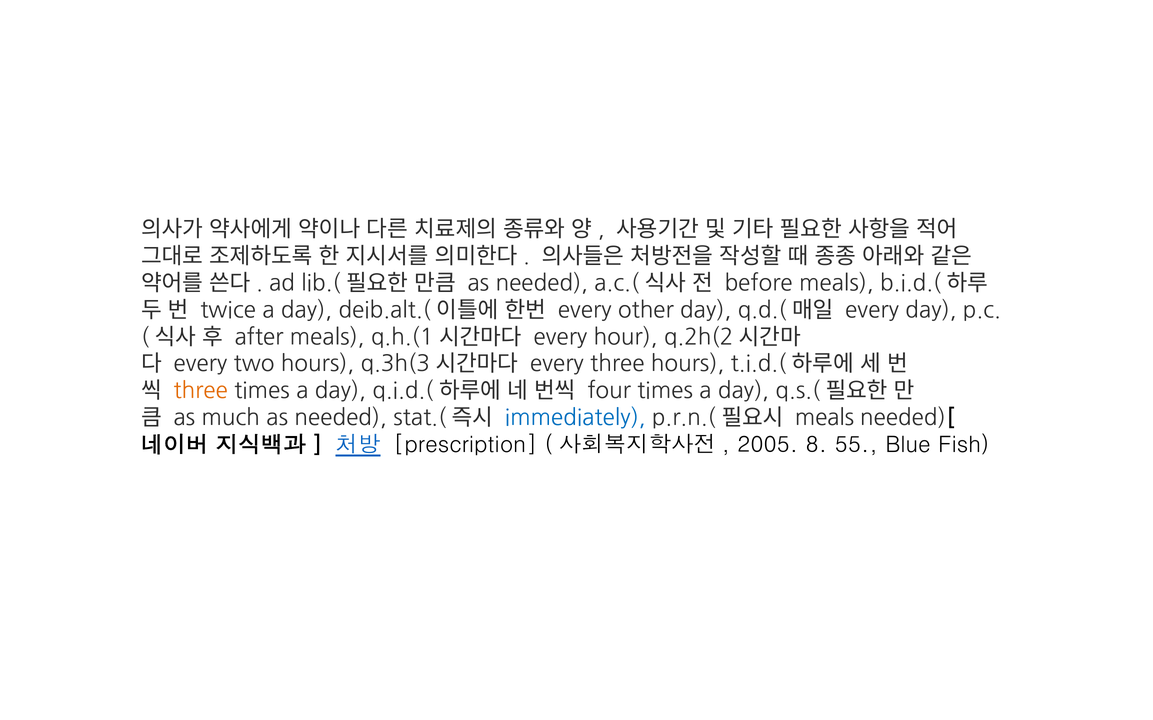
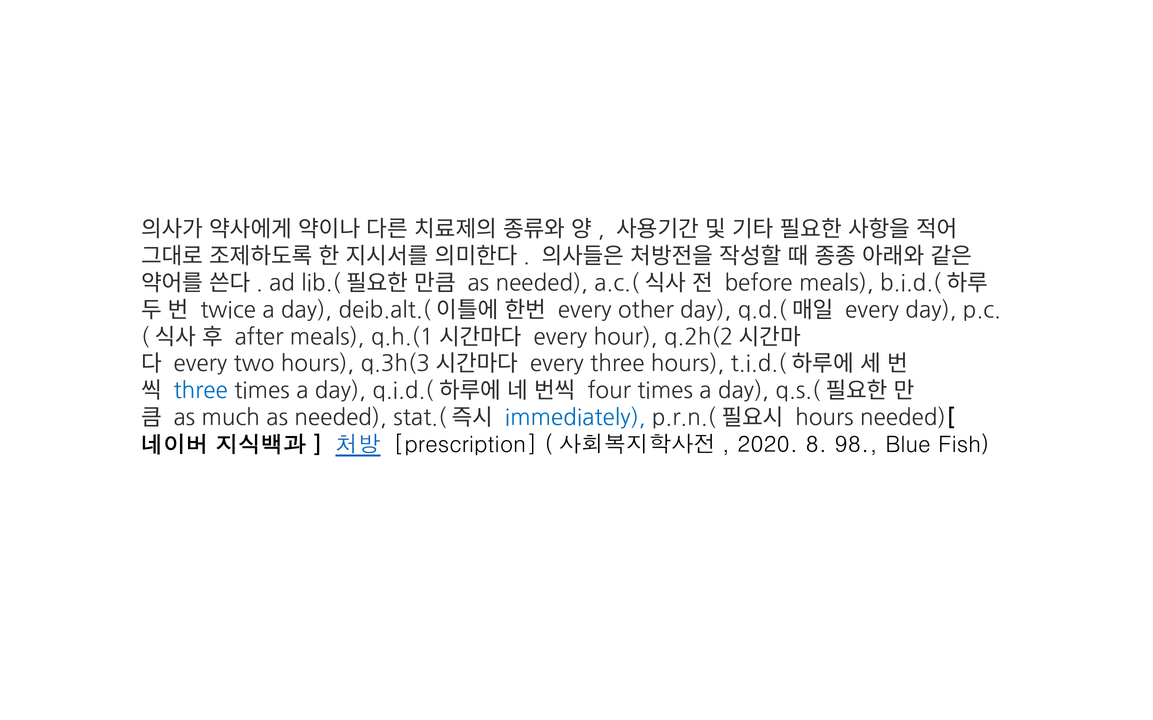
three colour: orange -> blue (201, 391)
meals: meals -> hours (824, 418)
2005: 2005 -> 2020 (768, 445)
55: 55 -> 98 (856, 445)
